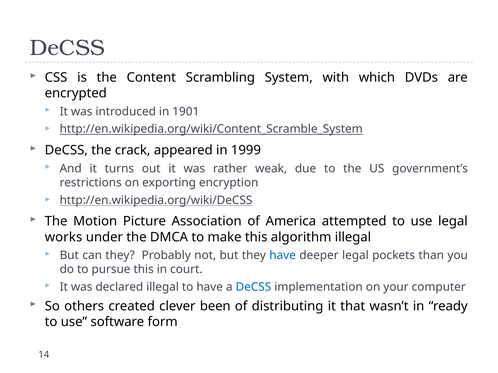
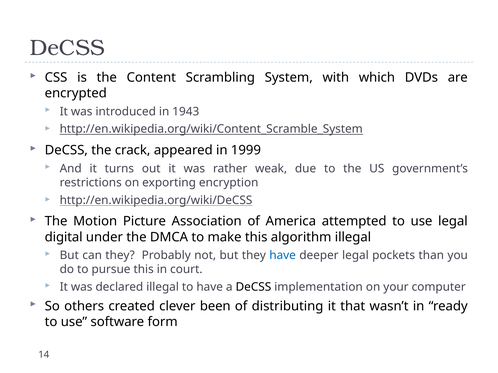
1901: 1901 -> 1943 (186, 112)
works: works -> digital (64, 237)
DeCSS colour: blue -> black (253, 287)
